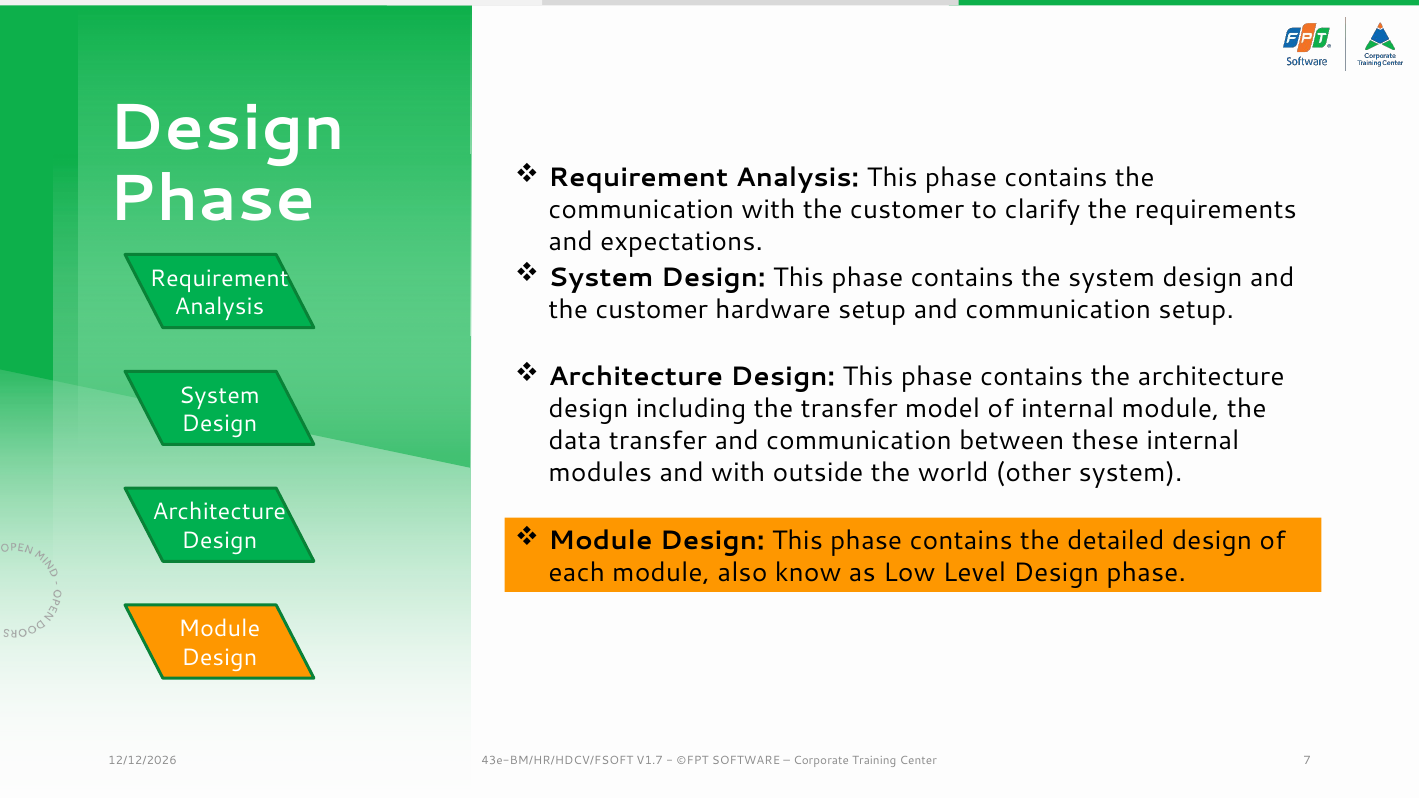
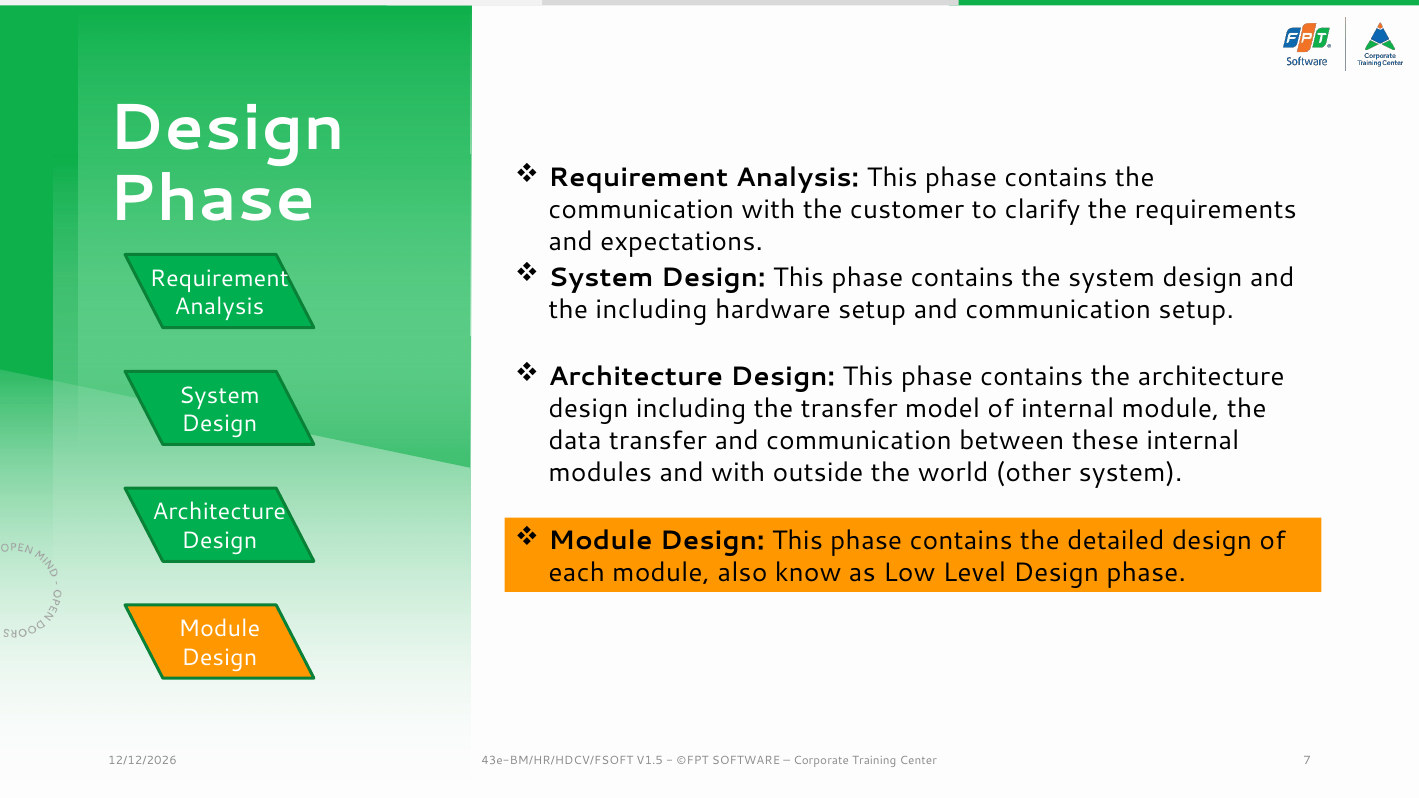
customer: customer -> including (652, 309)
V1.7: V1.7 -> V1.5 (650, 761)
